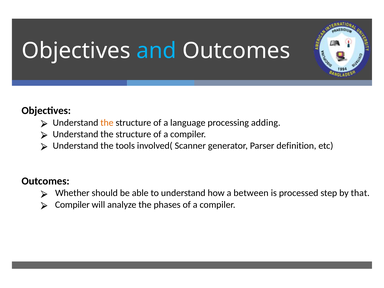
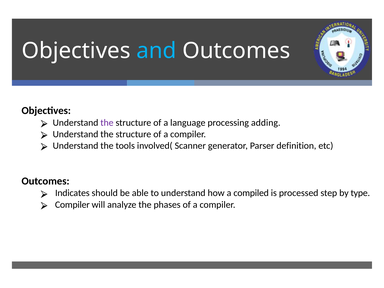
the colour: orange -> purple (107, 123)
Whether: Whether -> Indicates (72, 193)
between: between -> compiled (251, 193)
that: that -> type (360, 193)
